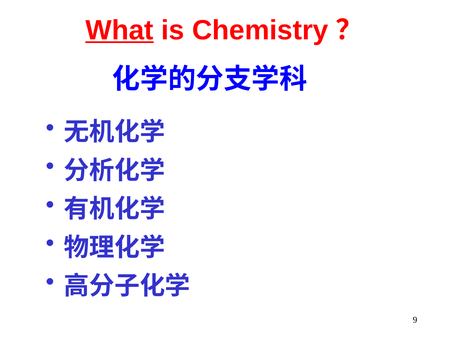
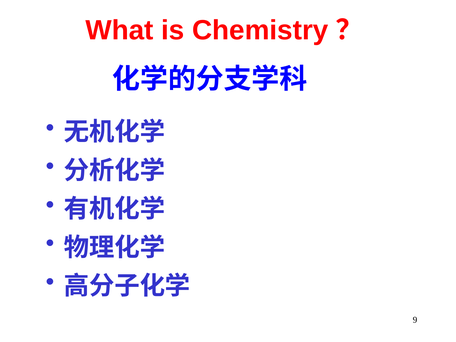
What underline: present -> none (119, 30)
